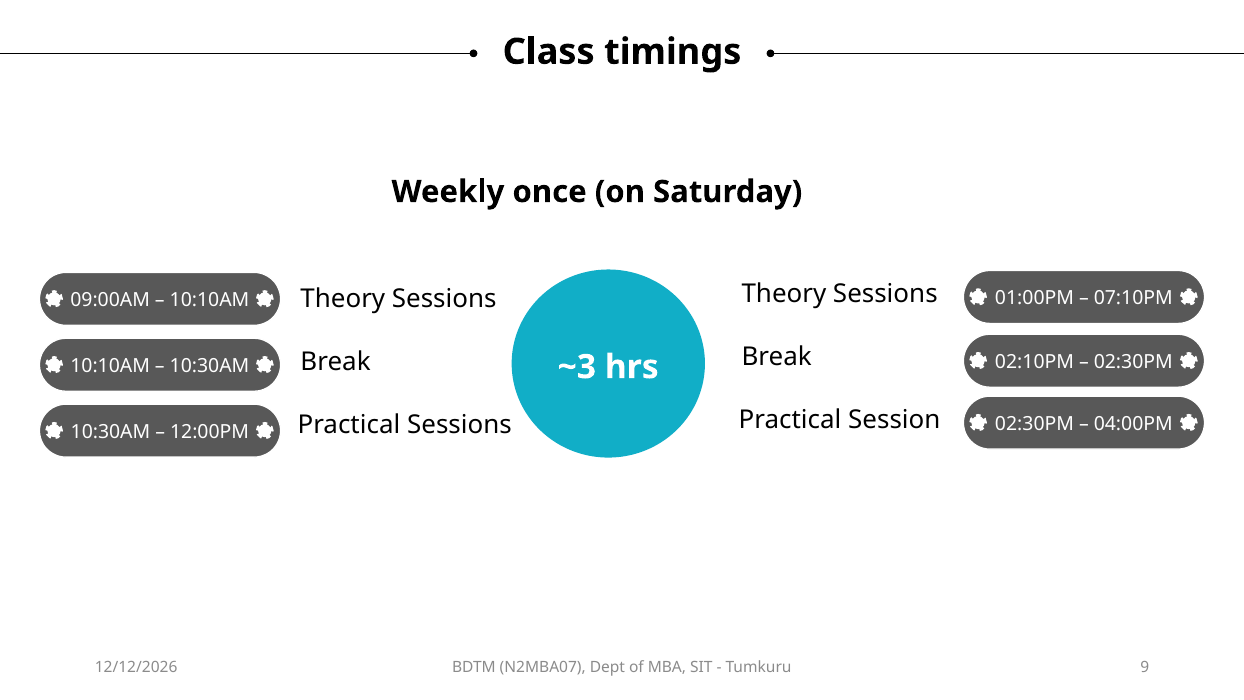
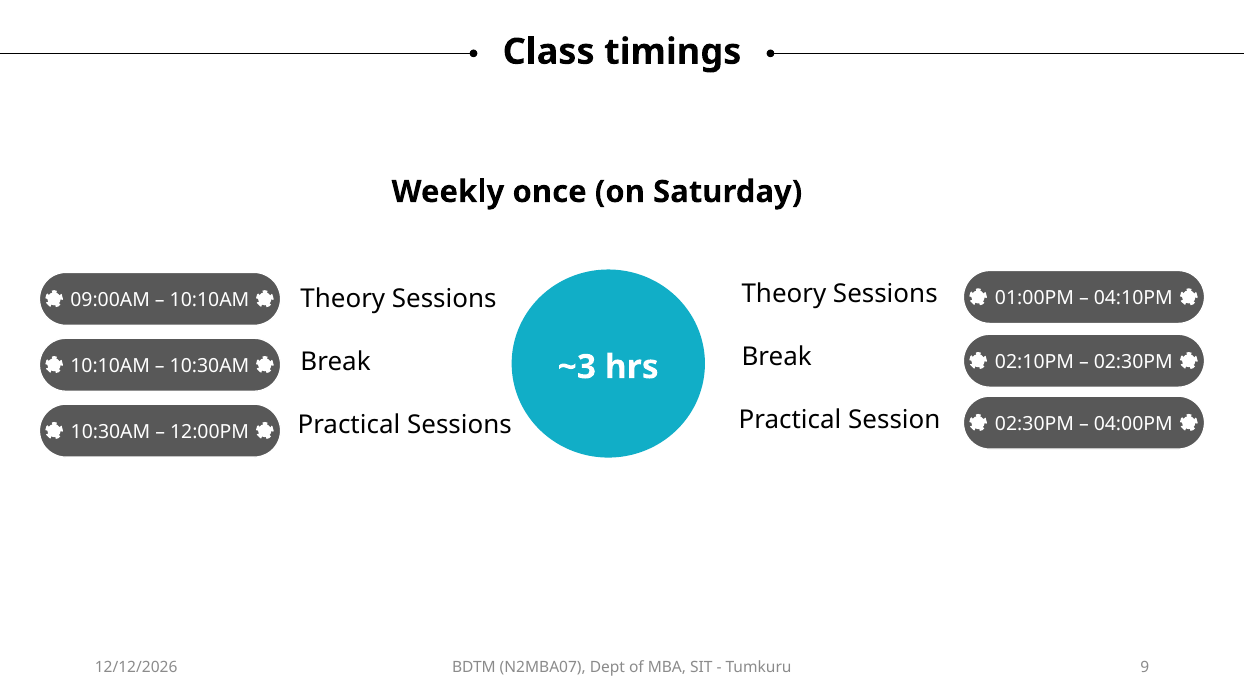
07:10PM: 07:10PM -> 04:10PM (1133, 298)
